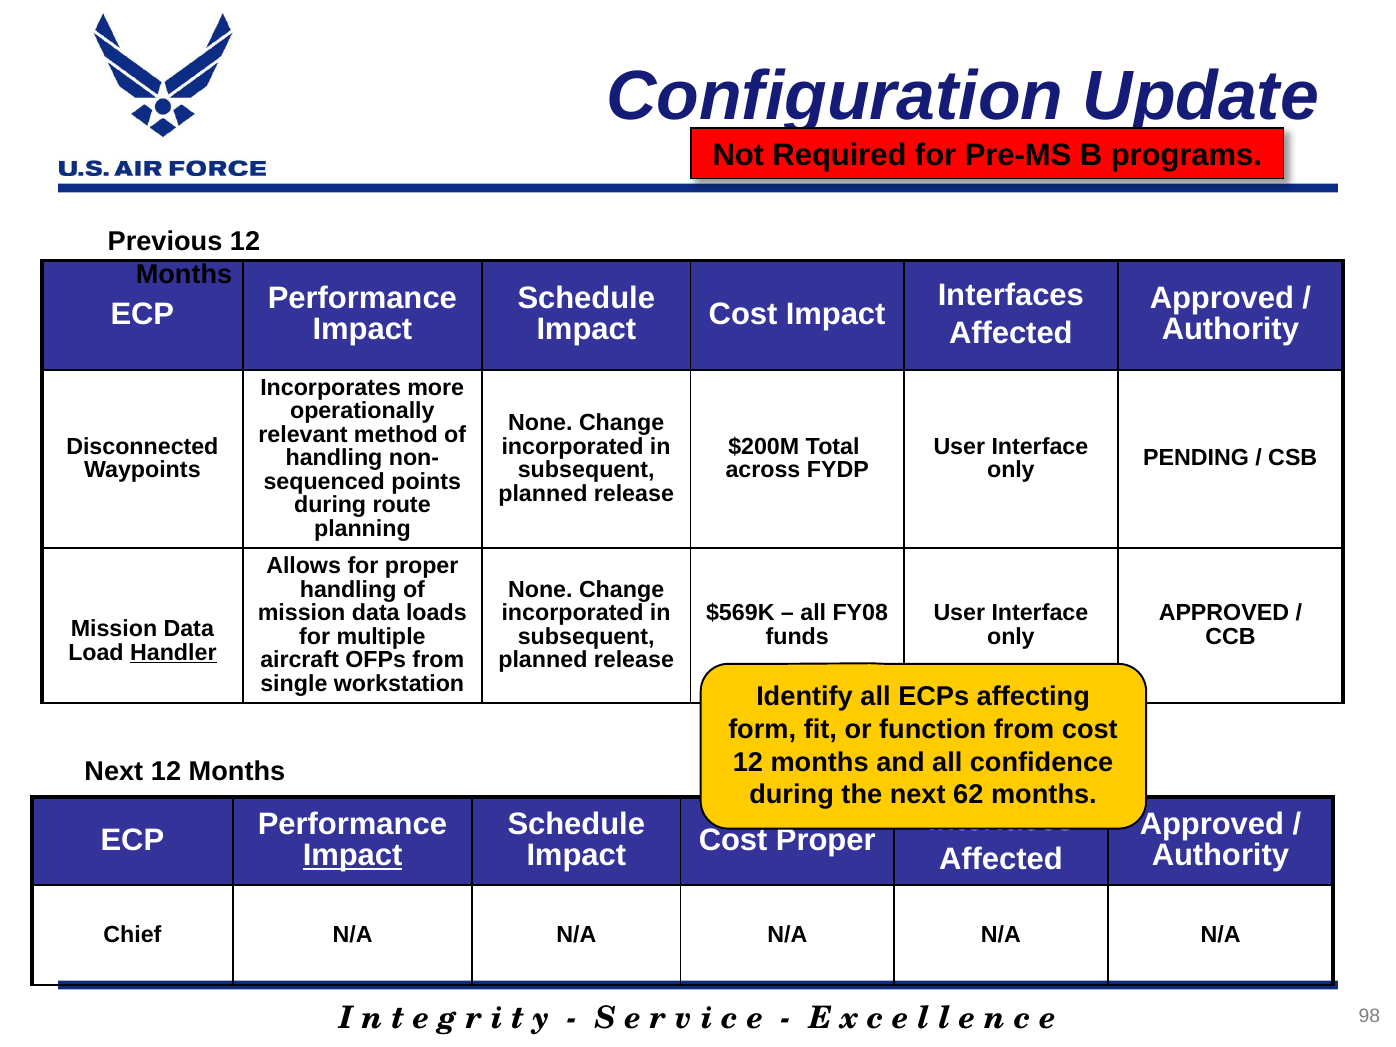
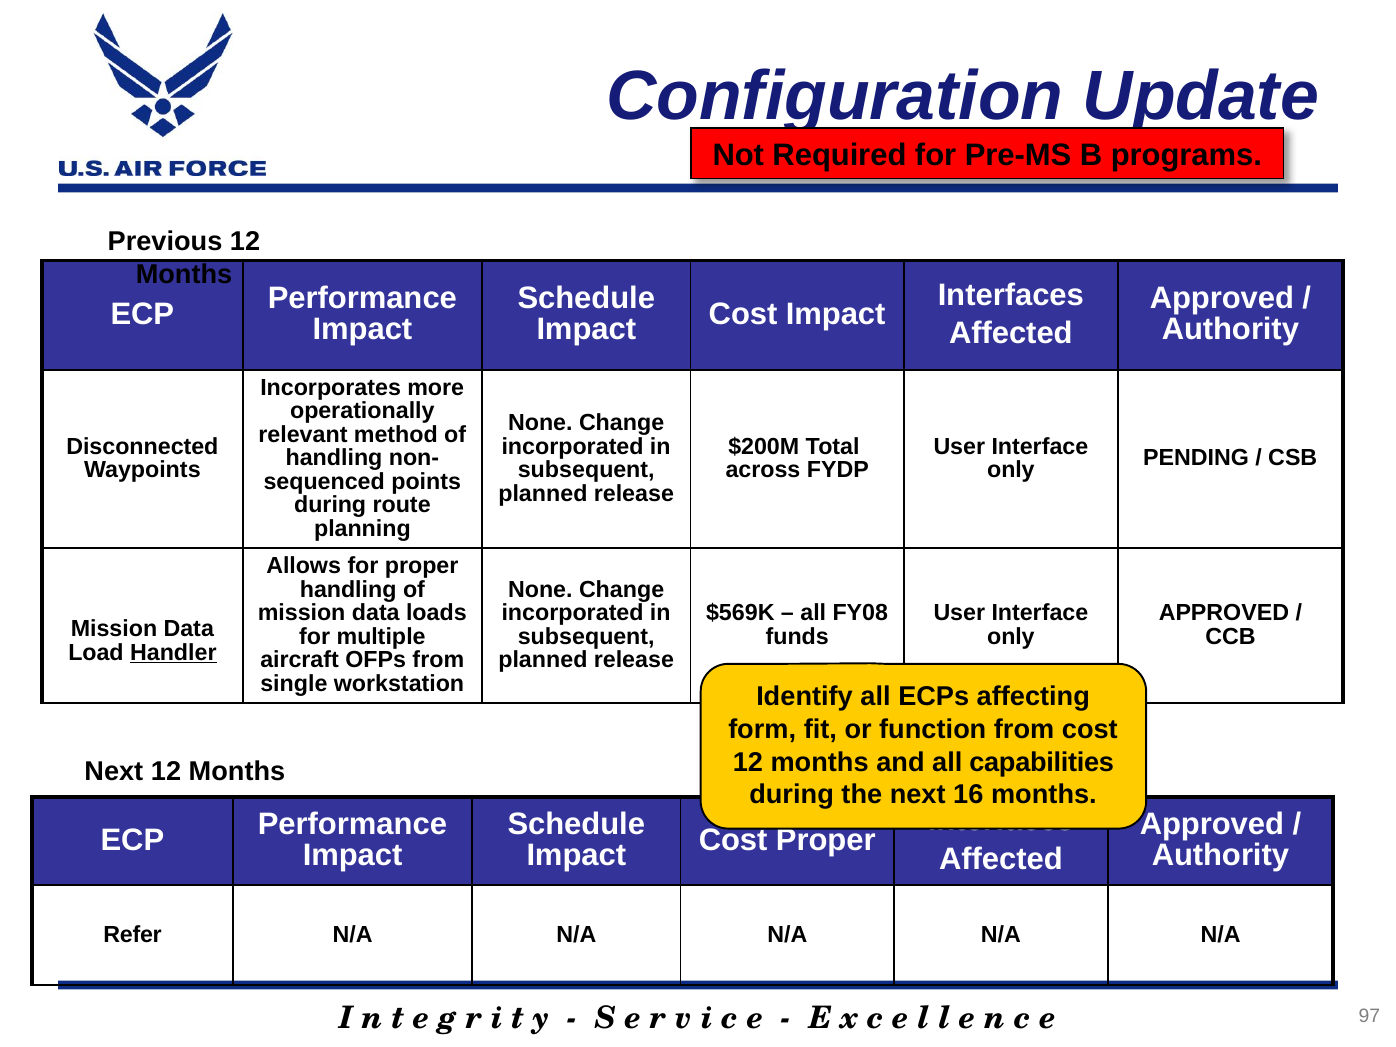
confidence: confidence -> capabilities (1042, 762)
62: 62 -> 16 (968, 795)
Impact underline: present -> none (353, 856)
Chief: Chief -> Refer (133, 934)
98: 98 -> 97 (1370, 1016)
